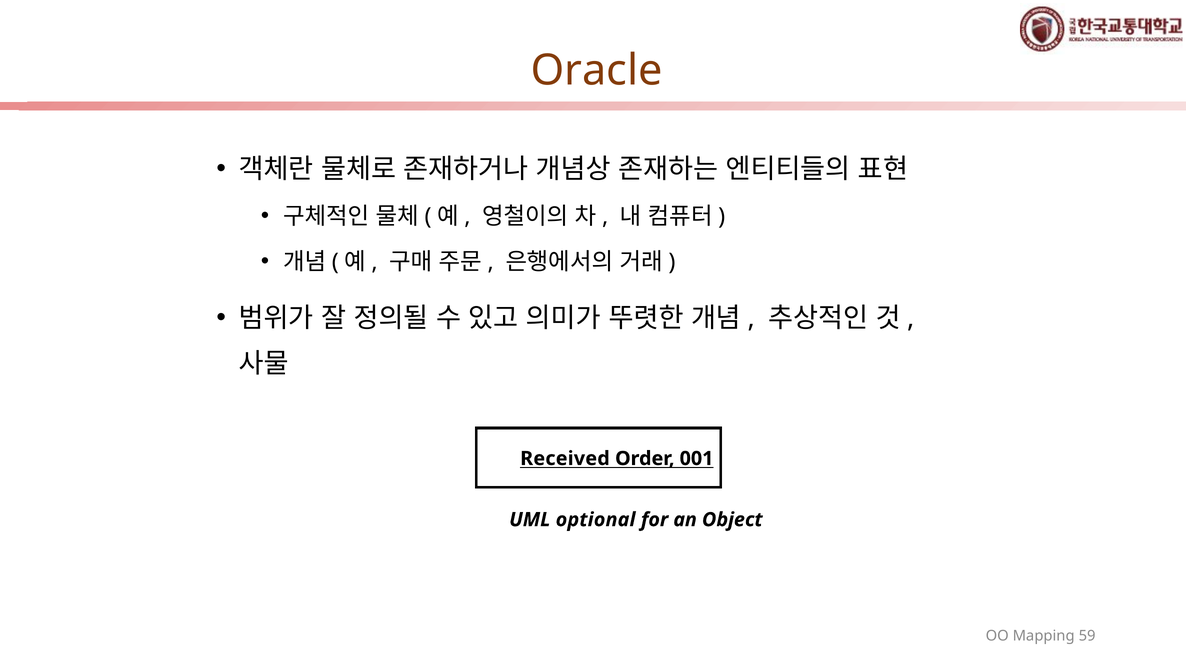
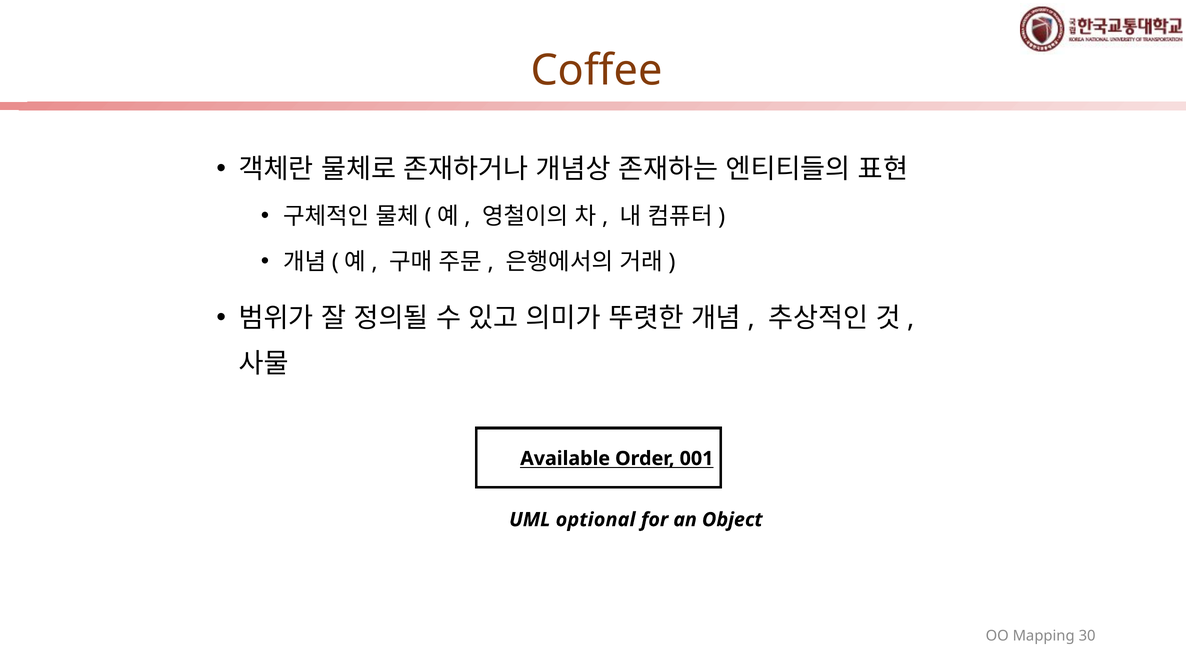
Oracle: Oracle -> Coffee (597, 70)
Received: Received -> Available (565, 459)
59: 59 -> 30 (1087, 636)
